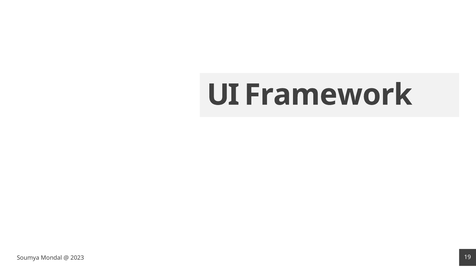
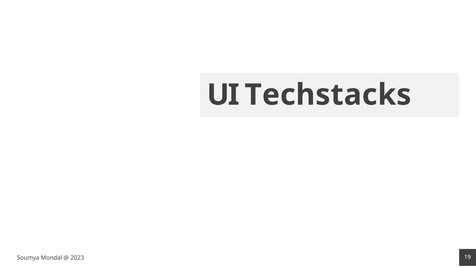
Framework: Framework -> Techstacks (328, 95)
